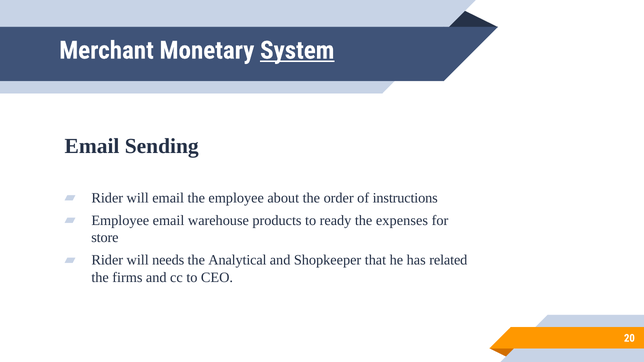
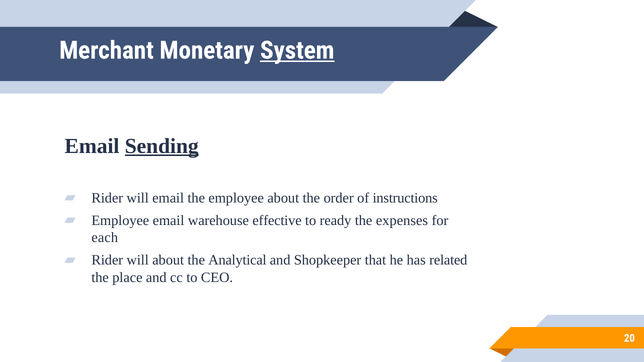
Sending underline: none -> present (162, 146)
products: products -> effective (277, 221)
store: store -> each (105, 238)
will needs: needs -> about (168, 260)
firms: firms -> place (127, 278)
